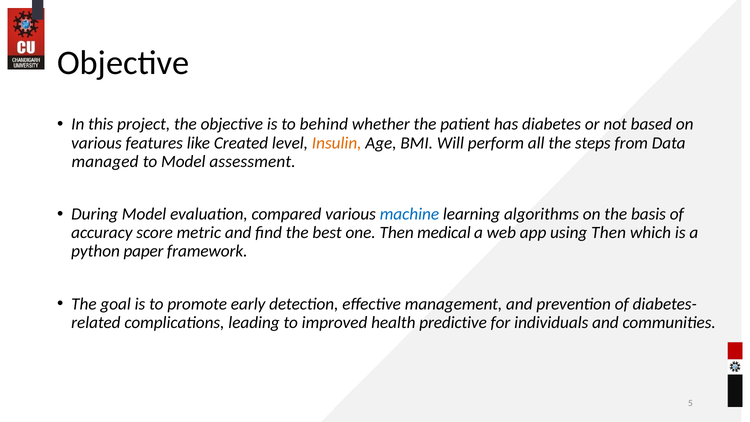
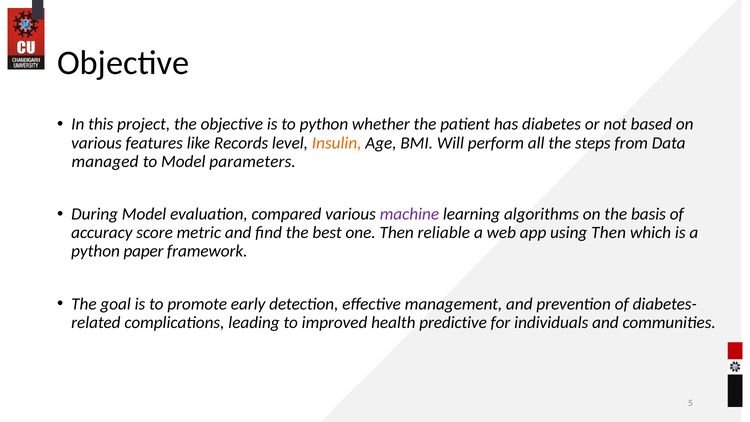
to behind: behind -> python (324, 124)
Created: Created -> Records (241, 143)
assessment: assessment -> parameters (253, 161)
machine colour: blue -> purple (409, 214)
medical: medical -> reliable (444, 233)
